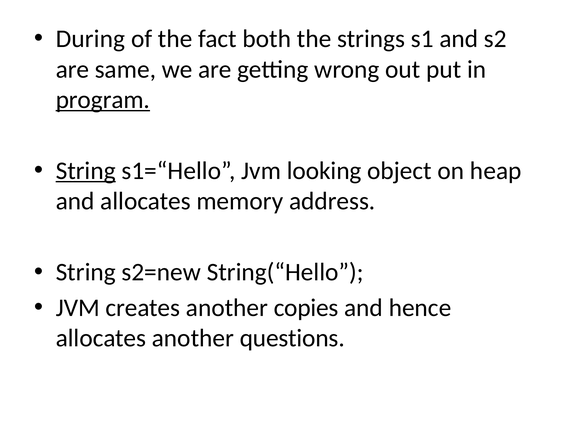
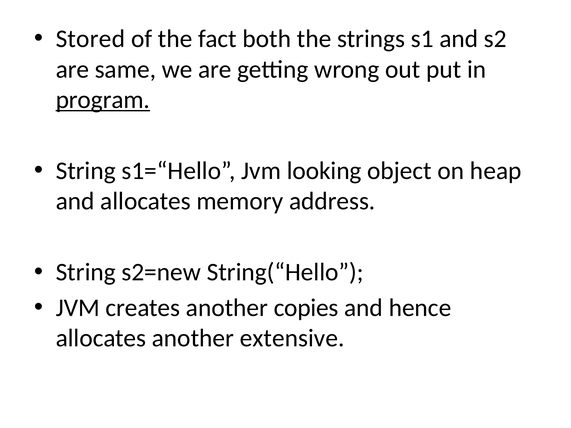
During: During -> Stored (90, 39)
String underline: present -> none (86, 171)
questions: questions -> extensive (292, 338)
